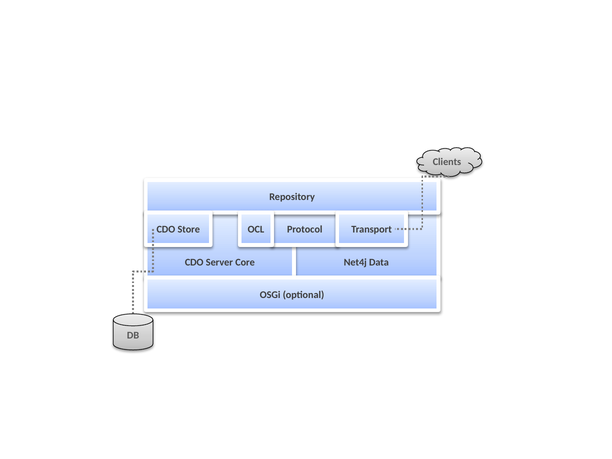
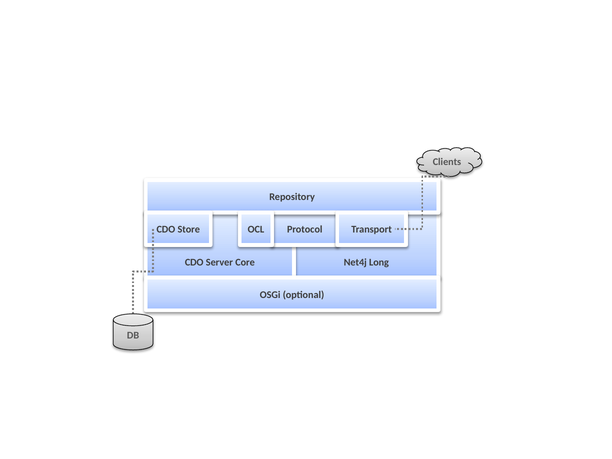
Data: Data -> Long (379, 262)
